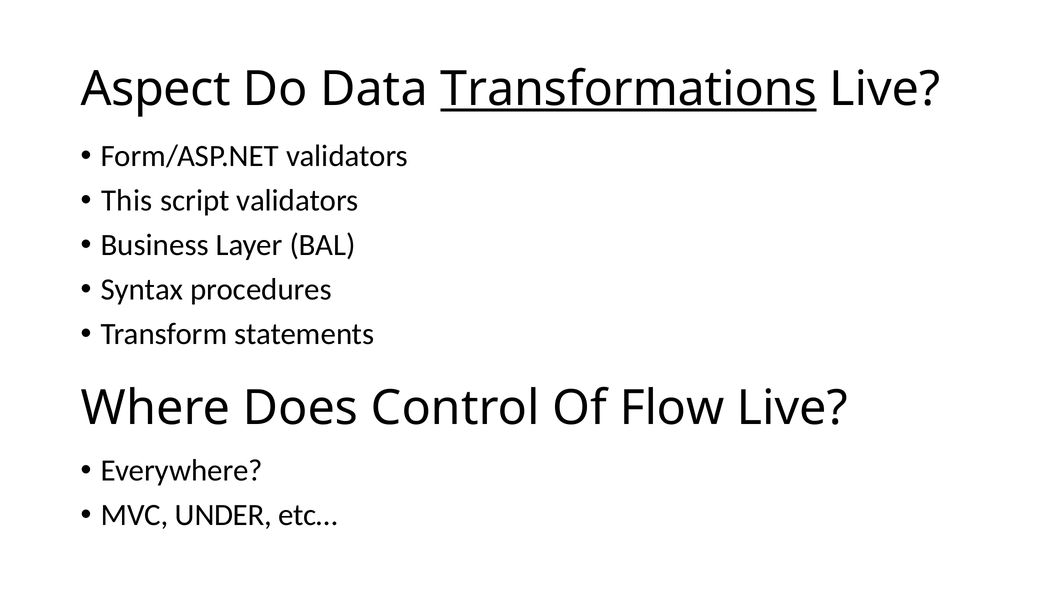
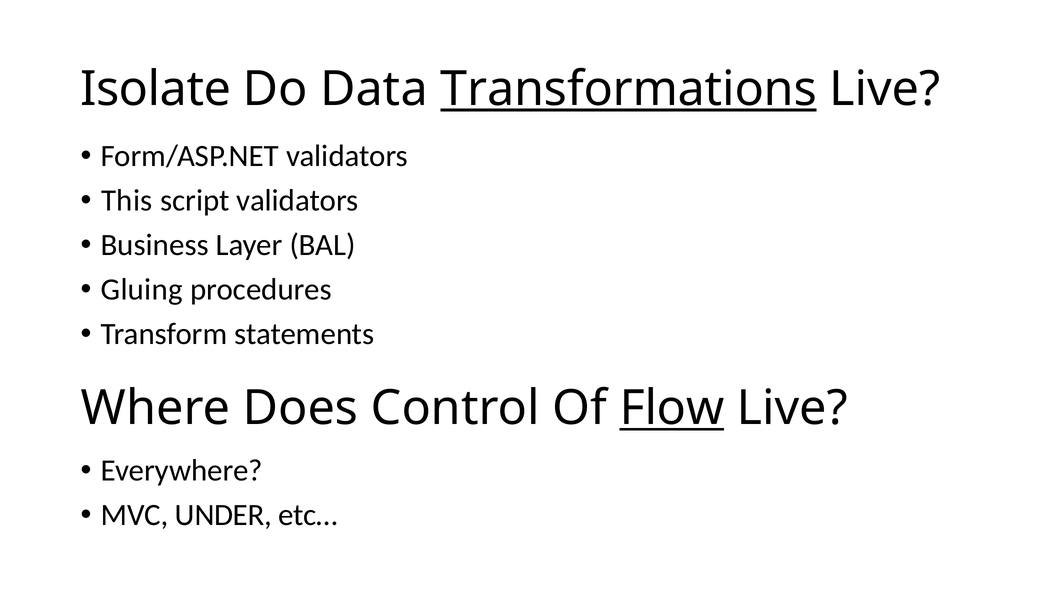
Aspect: Aspect -> Isolate (156, 89)
Syntax: Syntax -> Gluing (142, 290)
Flow underline: none -> present (672, 408)
